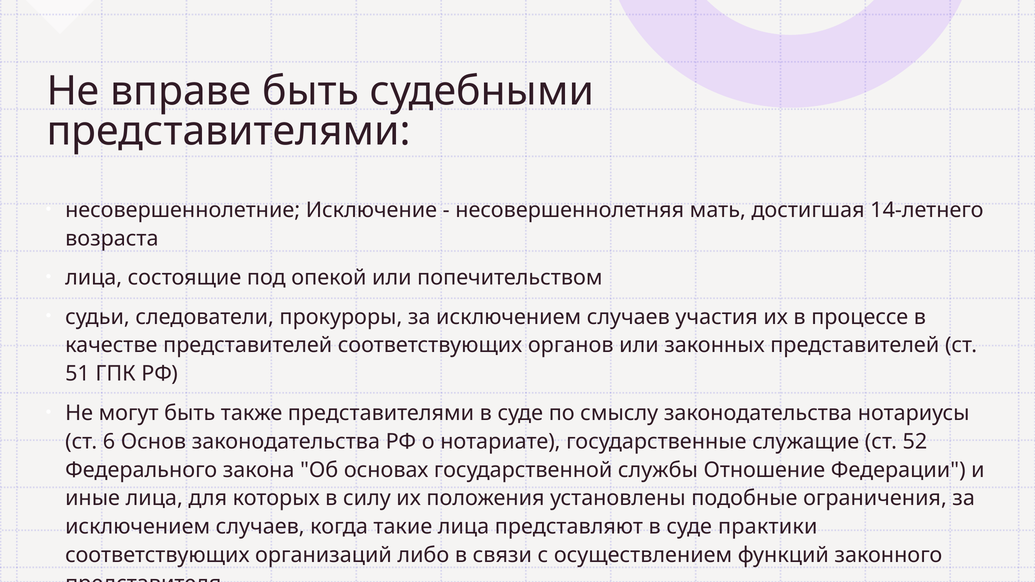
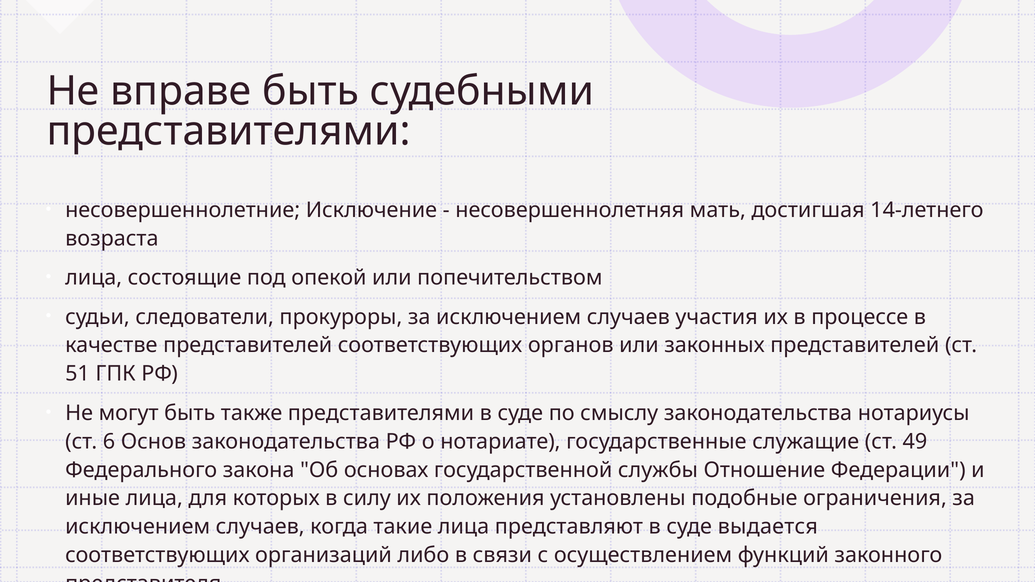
52: 52 -> 49 (915, 442)
практики: практики -> выдается (768, 527)
